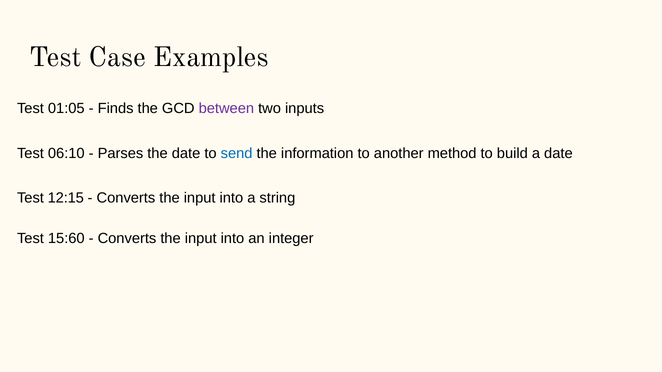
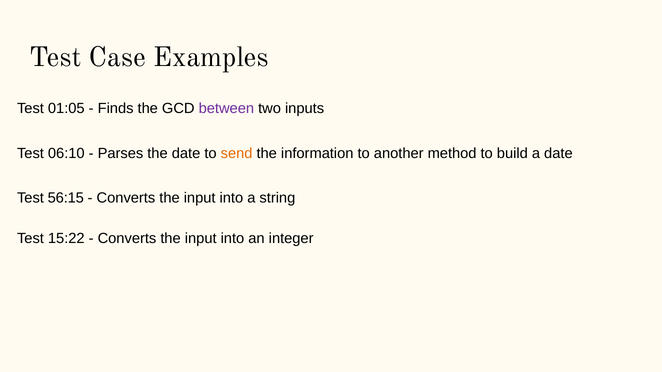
send colour: blue -> orange (237, 153)
12:15: 12:15 -> 56:15 (66, 198)
15:60: 15:60 -> 15:22 (66, 239)
